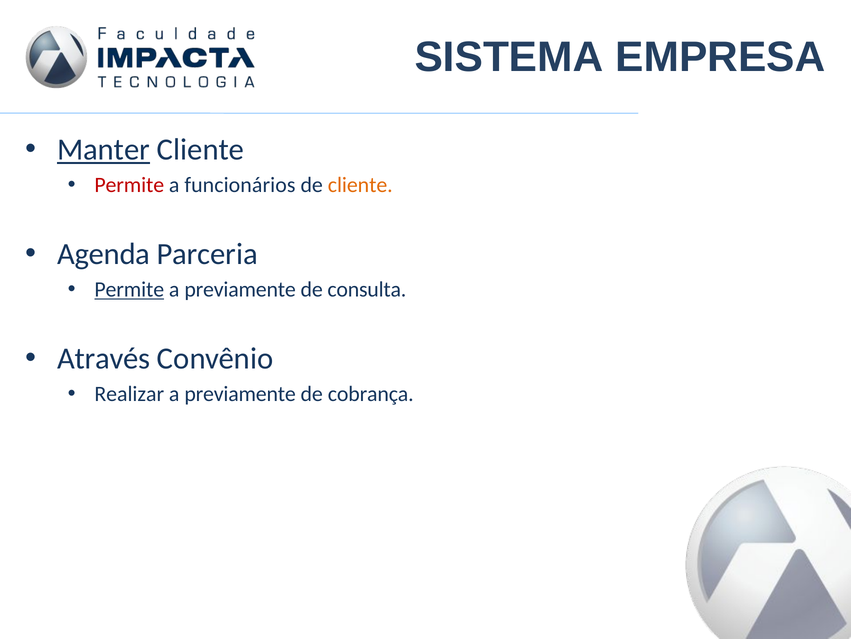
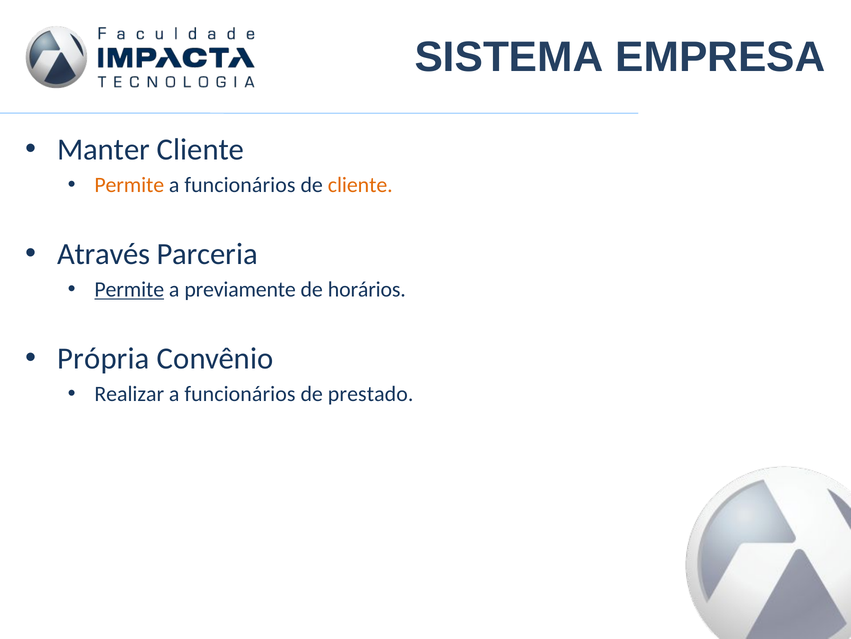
Manter underline: present -> none (104, 150)
Permite colour: red -> orange (129, 185)
Agenda: Agenda -> Através (104, 254)
consulta: consulta -> horários (367, 289)
Através: Através -> Própria (103, 358)
previamente: previamente -> funcionários (240, 394)
cobrança: cobrança -> prestado (371, 394)
